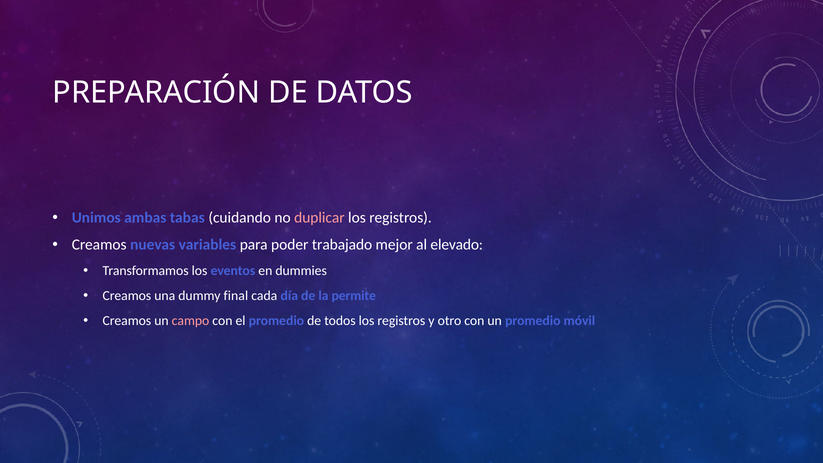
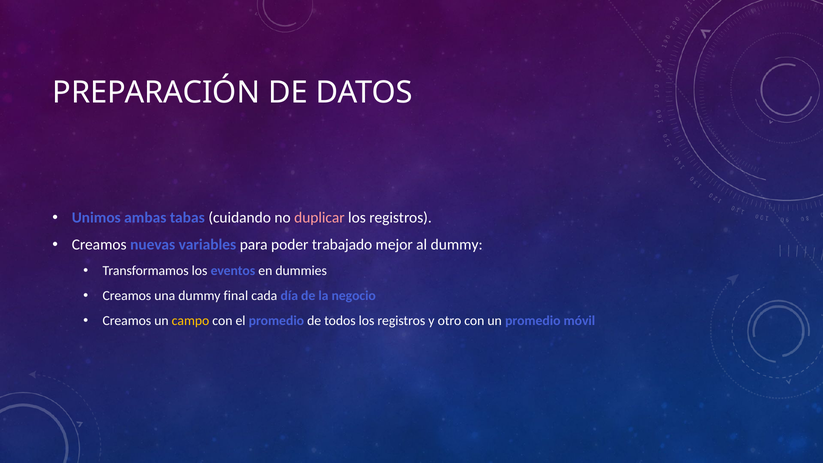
al elevado: elevado -> dummy (457, 245)
permite: permite -> negocio (354, 296)
campo colour: pink -> yellow (191, 321)
